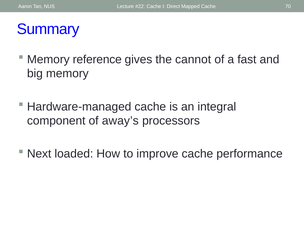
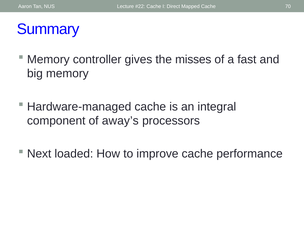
reference: reference -> controller (97, 59)
cannot: cannot -> misses (193, 59)
